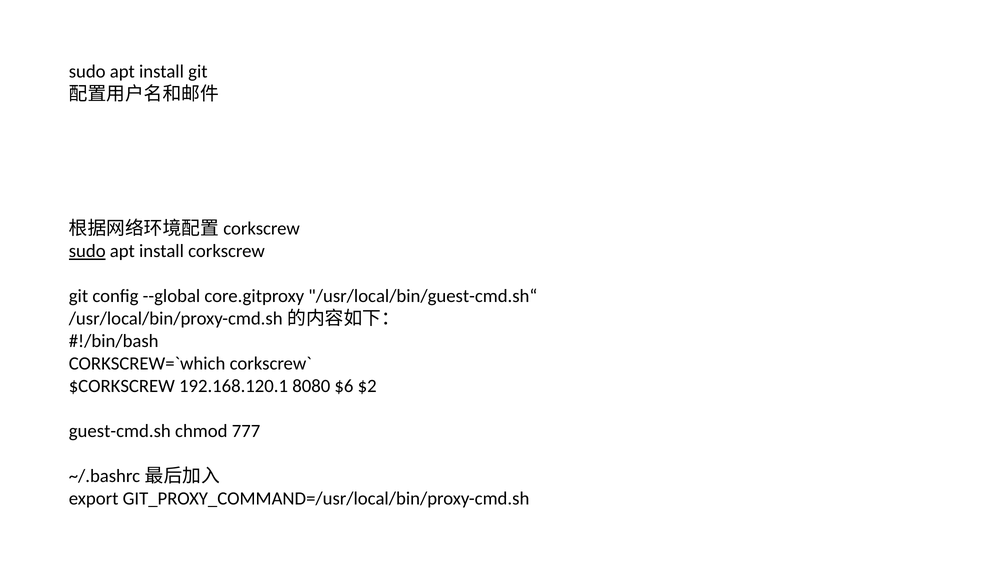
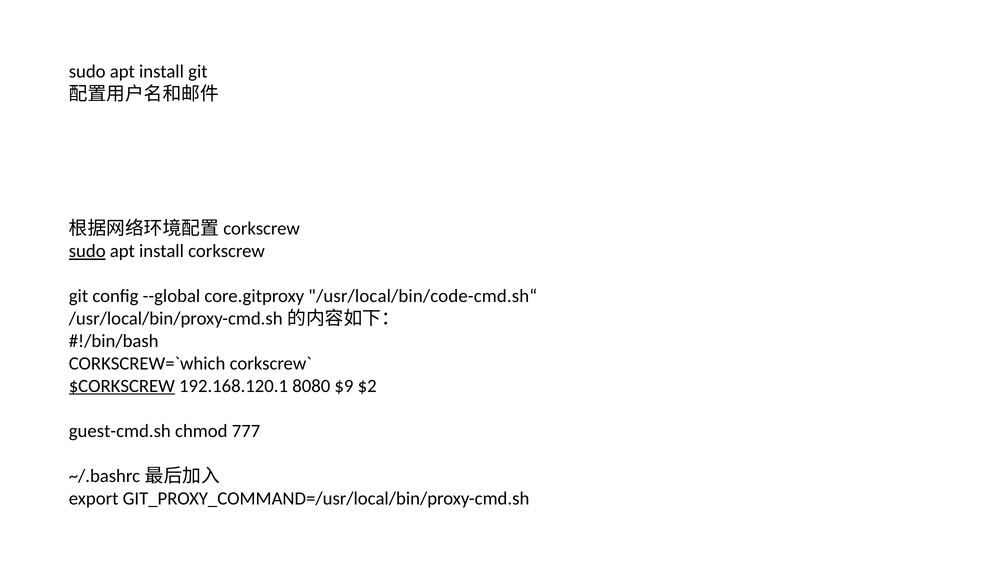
/usr/local/bin/guest-cmd.sh“: /usr/local/bin/guest-cmd.sh“ -> /usr/local/bin/code-cmd.sh“ (423, 296)
$CORKSCREW underline: none -> present (122, 386)
$6: $6 -> $9 (344, 386)
